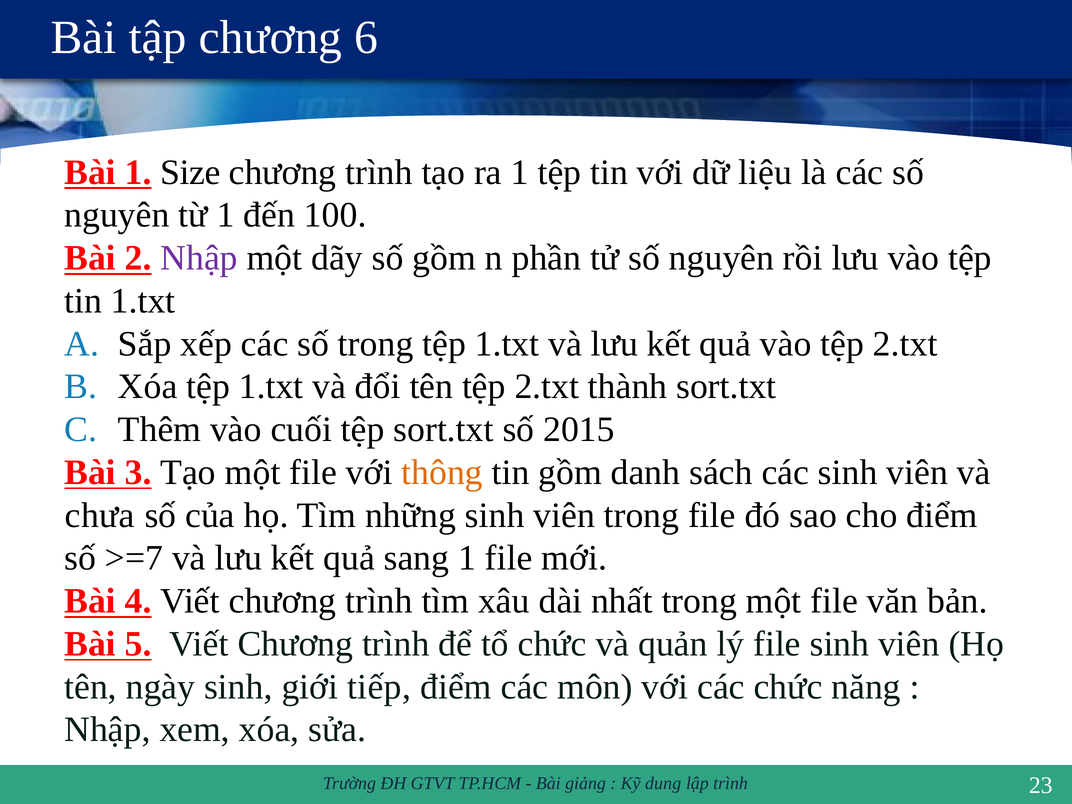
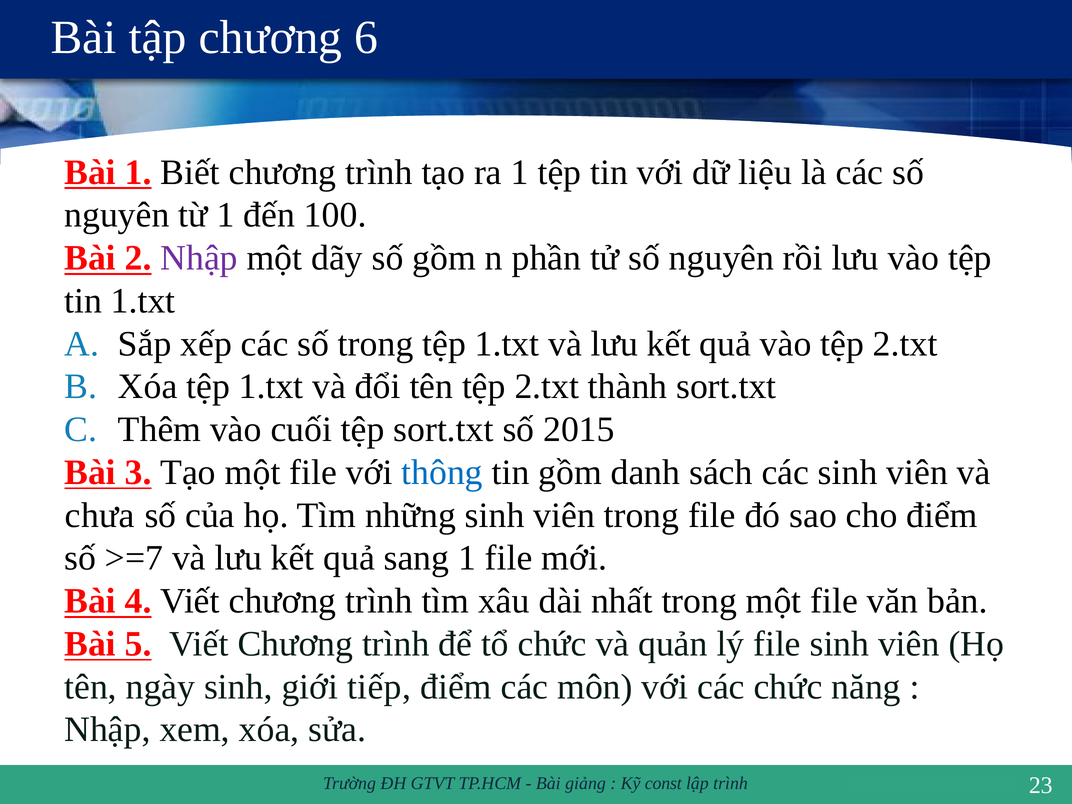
Size: Size -> Biết (190, 172)
thông colour: orange -> blue (442, 472)
dung: dung -> const (663, 783)
